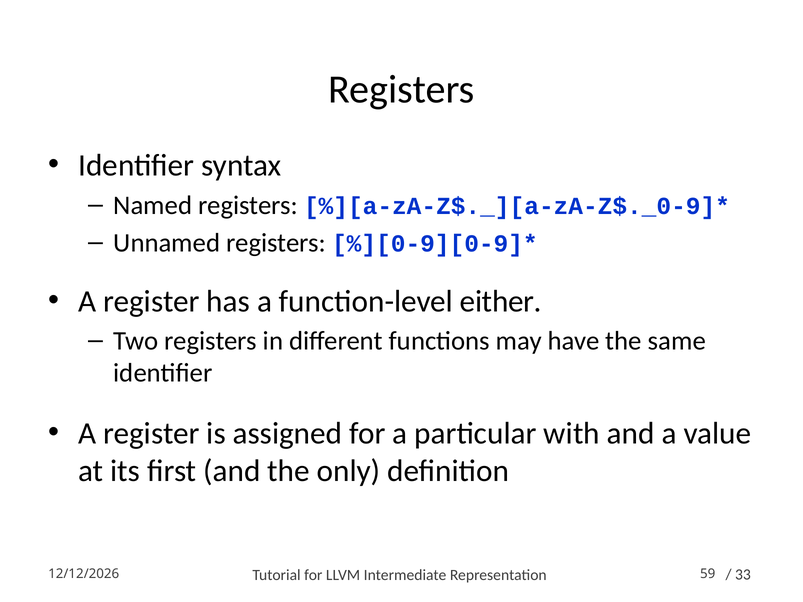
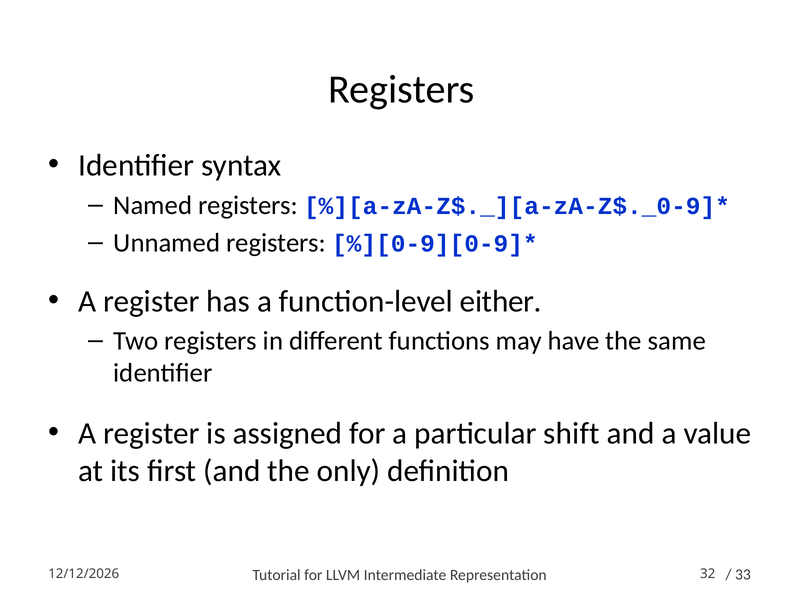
with: with -> shift (572, 433)
59: 59 -> 32 (708, 574)
